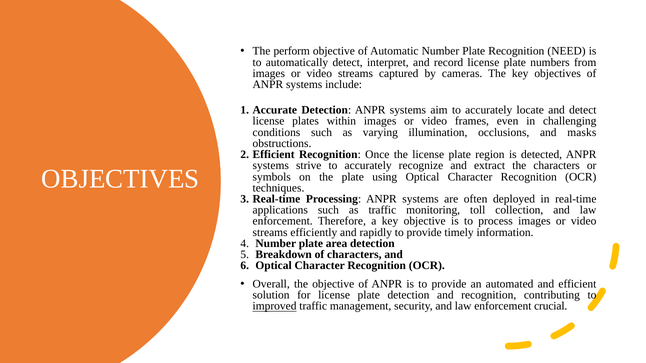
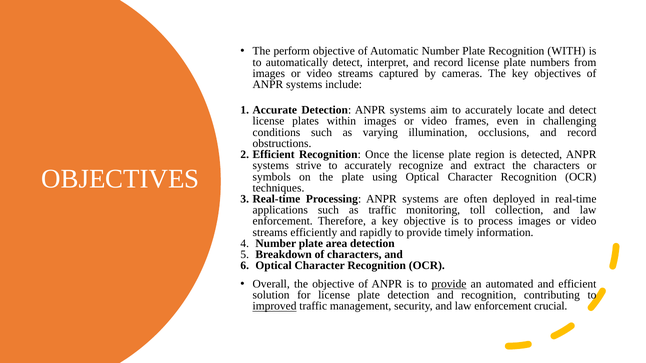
NEED: NEED -> WITH (566, 51)
occlusions and masks: masks -> record (582, 132)
provide underline: none -> present (449, 284)
